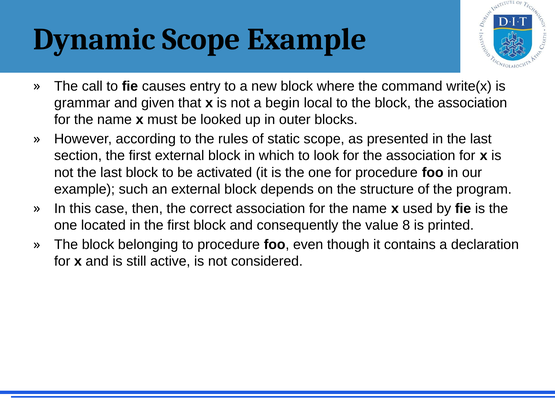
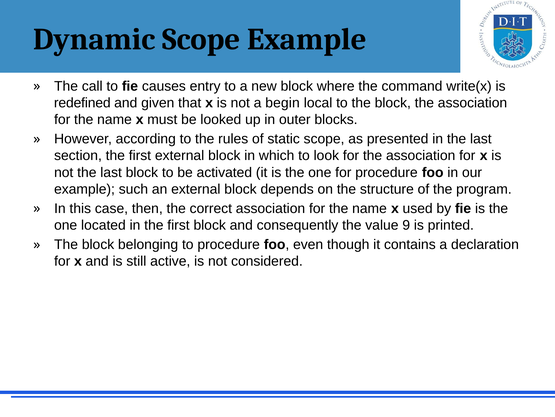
grammar: grammar -> redefined (82, 103)
8: 8 -> 9 (406, 225)
